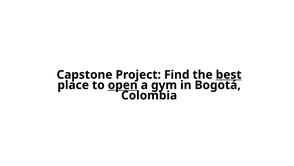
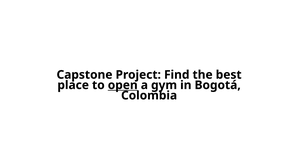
best underline: present -> none (229, 74)
